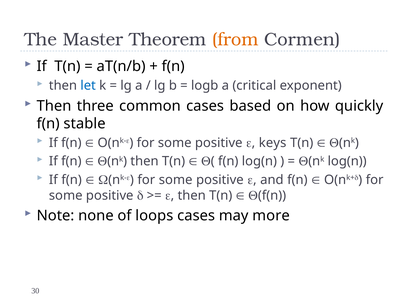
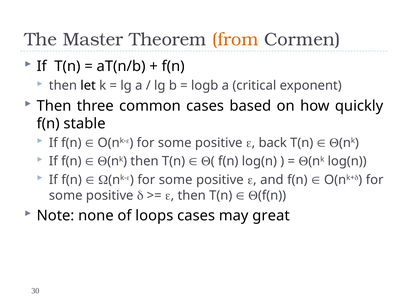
let colour: blue -> black (88, 86)
keys: keys -> back (273, 143)
more: more -> great (271, 216)
